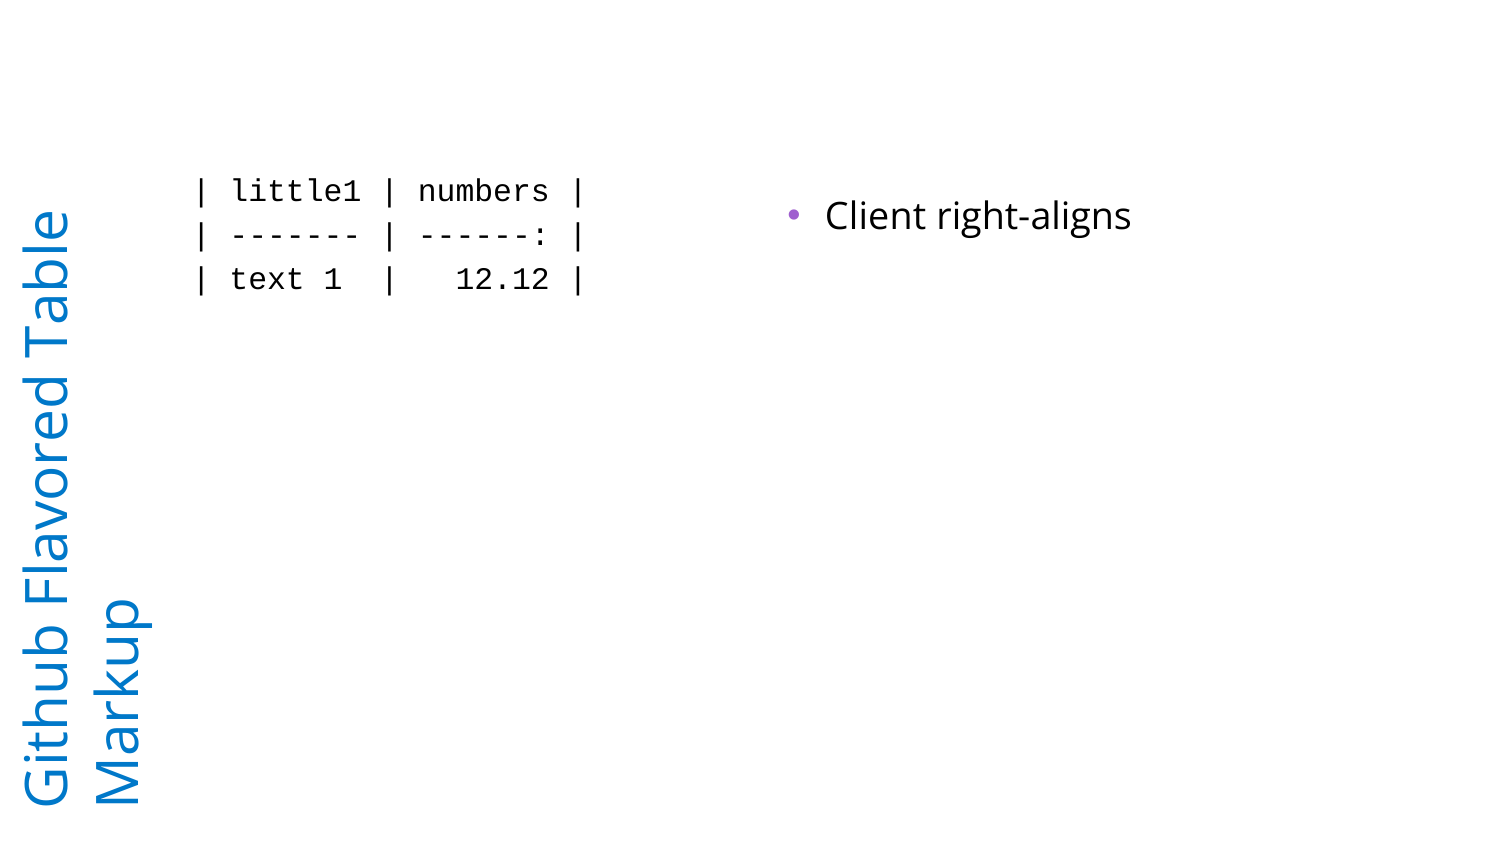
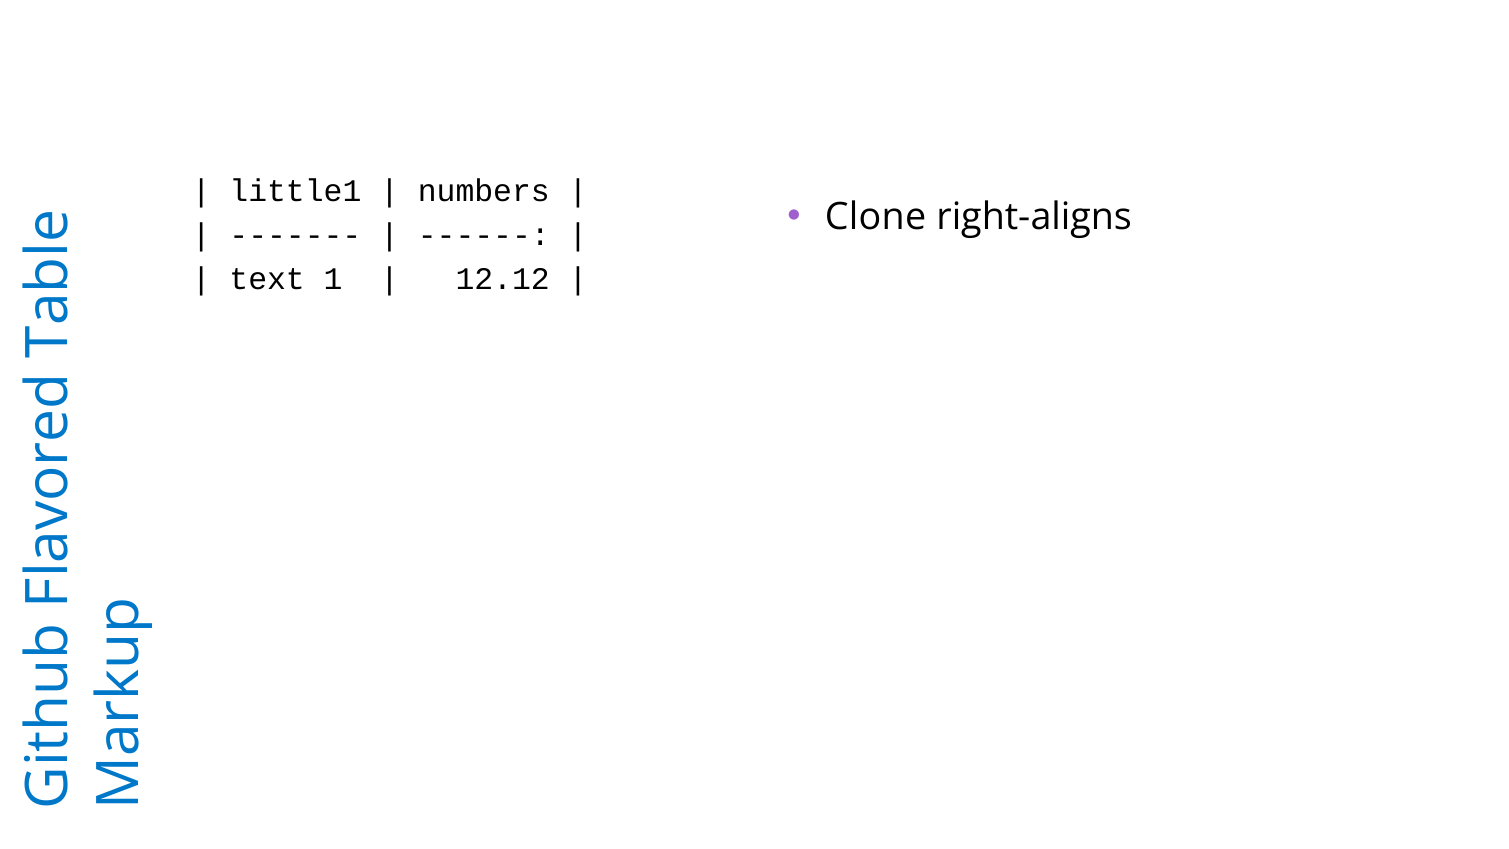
Client: Client -> Clone (876, 217)
